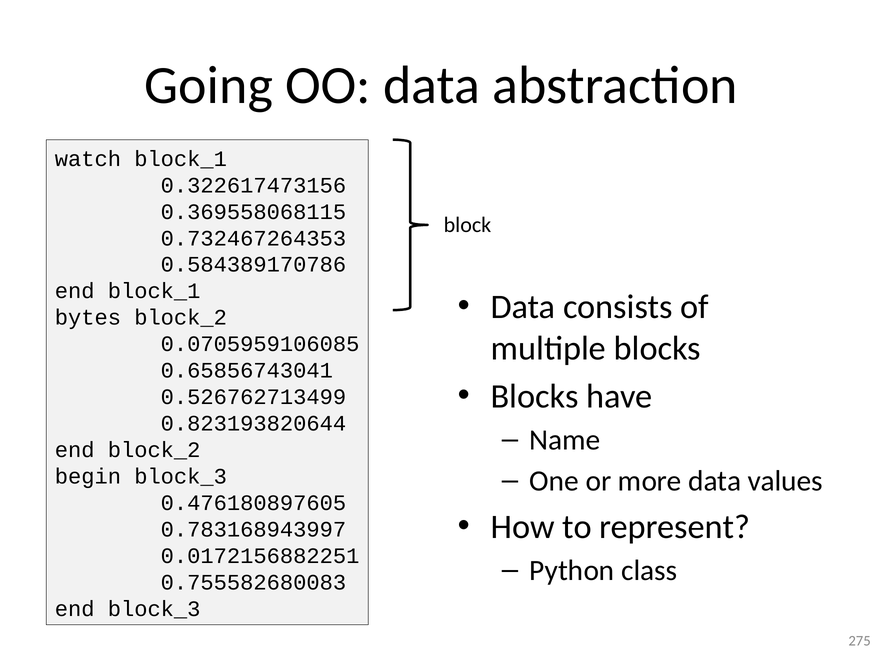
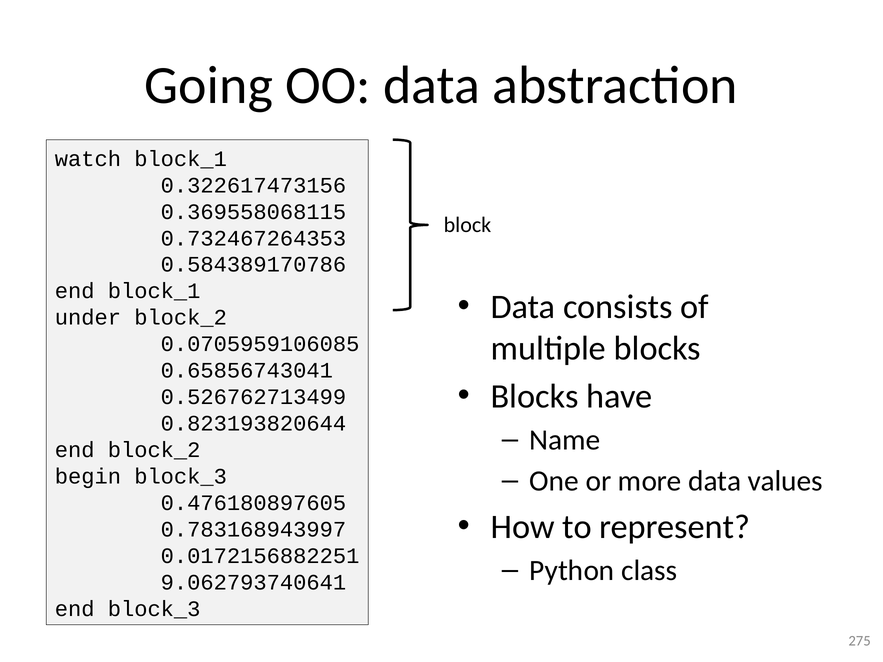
bytes: bytes -> under (88, 318)
0.755582680083: 0.755582680083 -> 9.062793740641 (253, 583)
